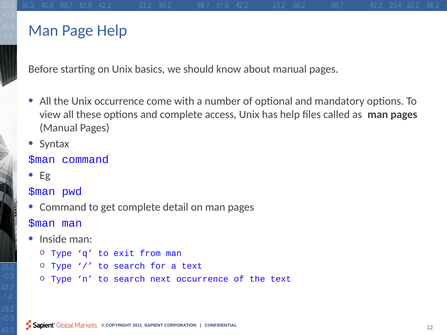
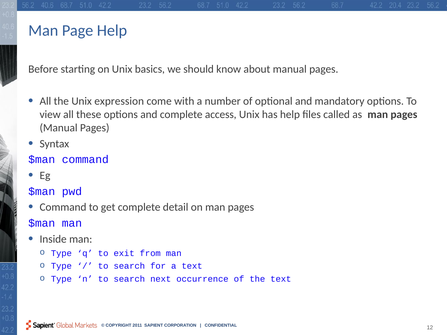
Unix occurrence: occurrence -> expression (119, 101)
